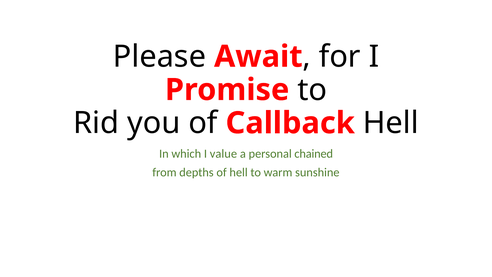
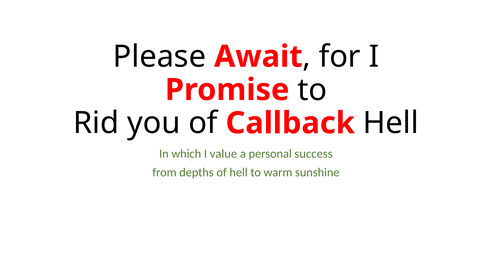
chained: chained -> success (314, 154)
